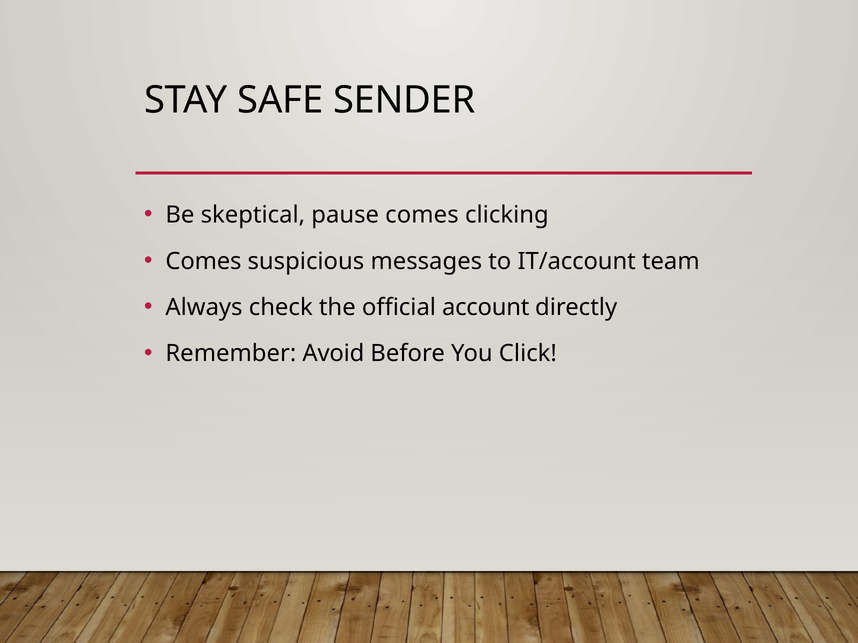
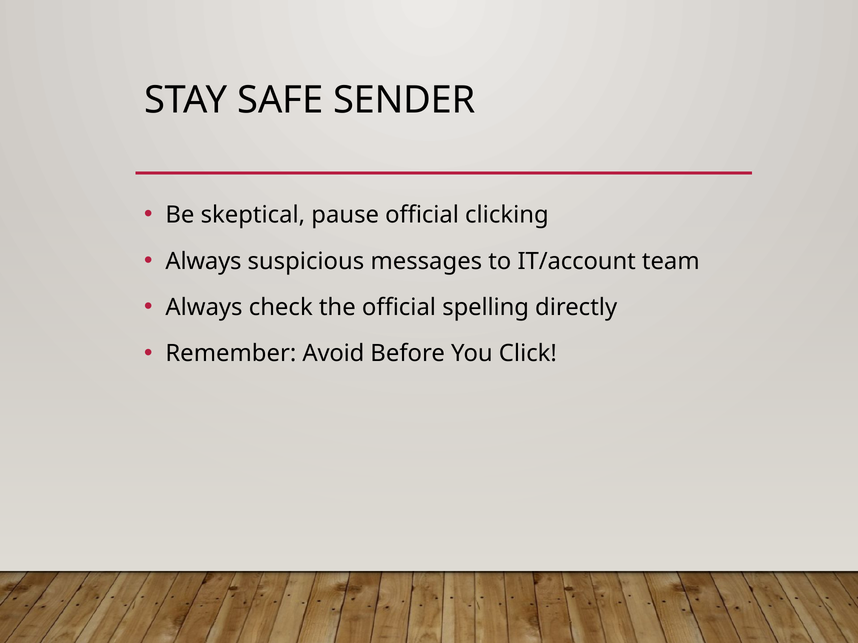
pause comes: comes -> official (422, 215)
Comes: Comes -> Always (204, 261)
account: account -> spelling (486, 308)
